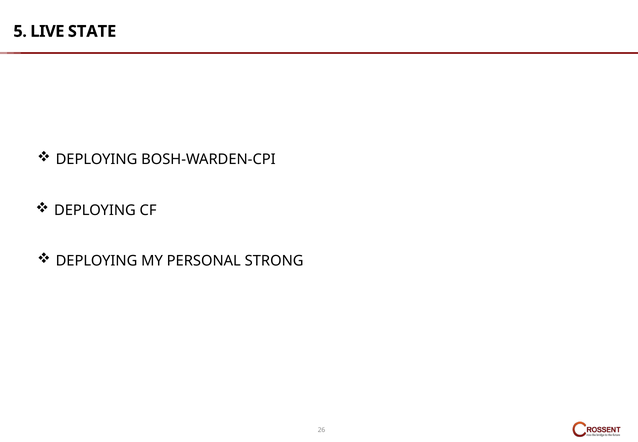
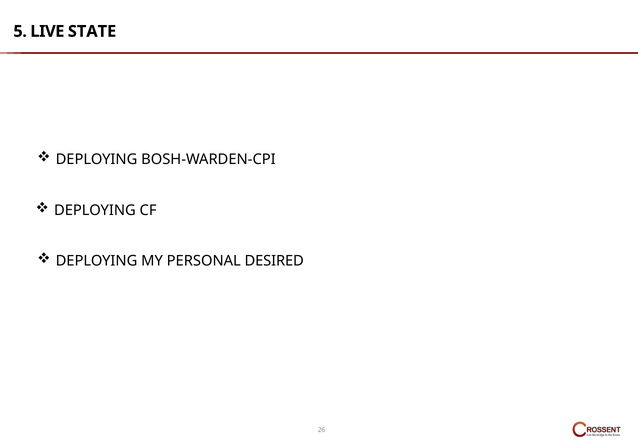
STRONG: STRONG -> DESIRED (274, 261)
